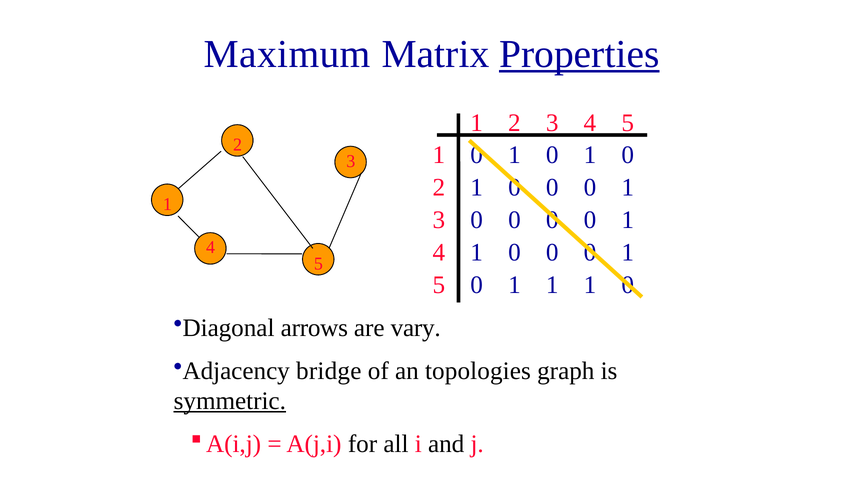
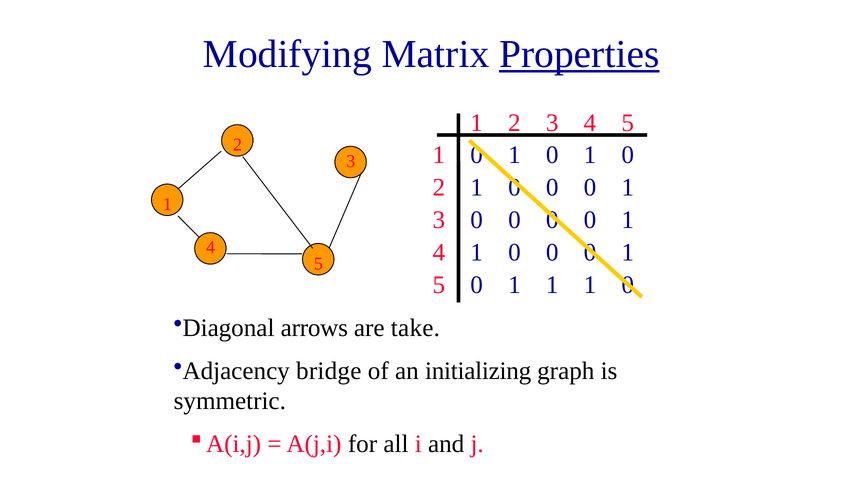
Maximum: Maximum -> Modifying (287, 54)
vary: vary -> take (415, 328)
topologies: topologies -> initializing (478, 370)
symmetric underline: present -> none (230, 401)
